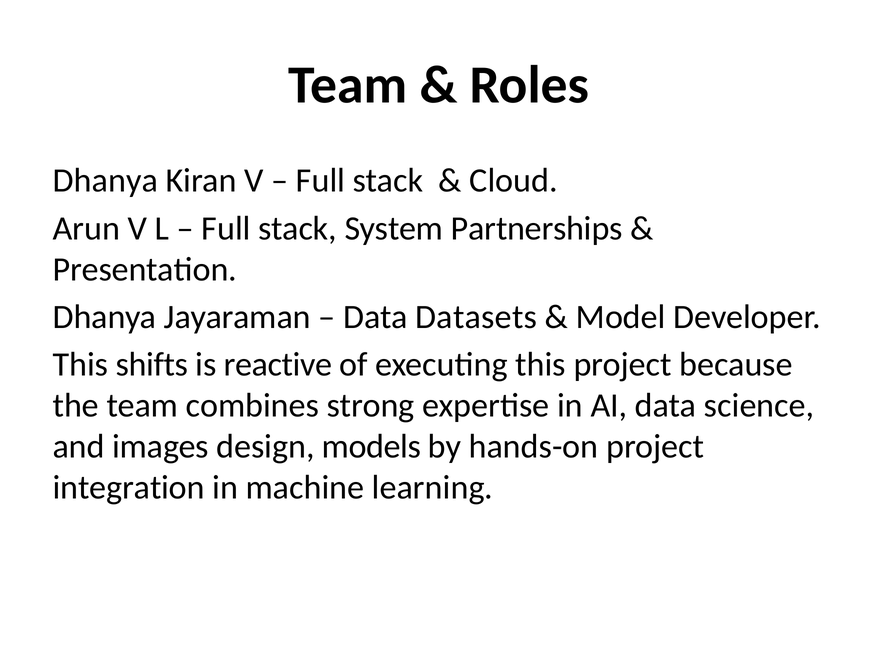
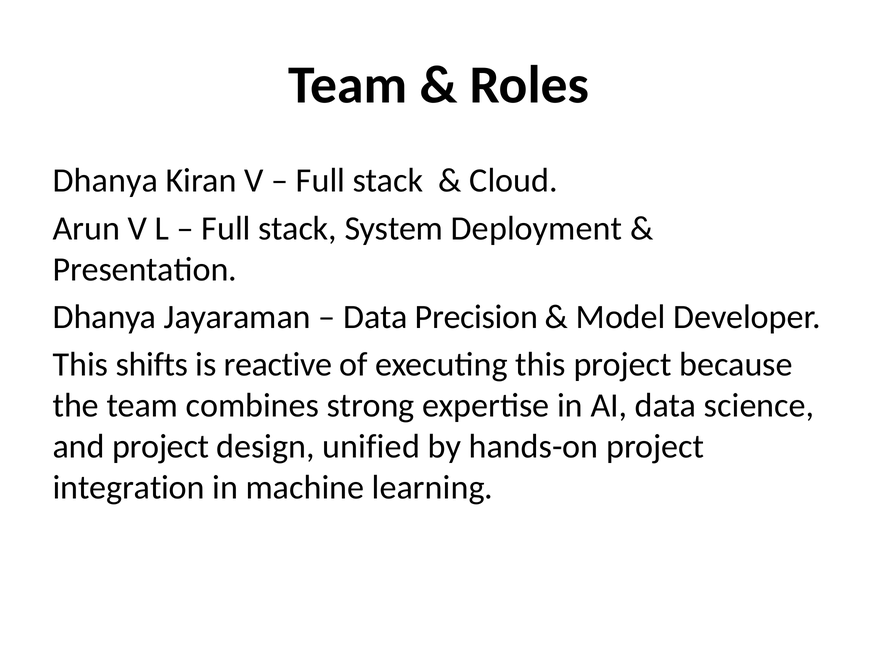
Partnerships: Partnerships -> Deployment (537, 229)
Datasets: Datasets -> Precision (476, 317)
and images: images -> project (161, 447)
models: models -> unified (371, 447)
